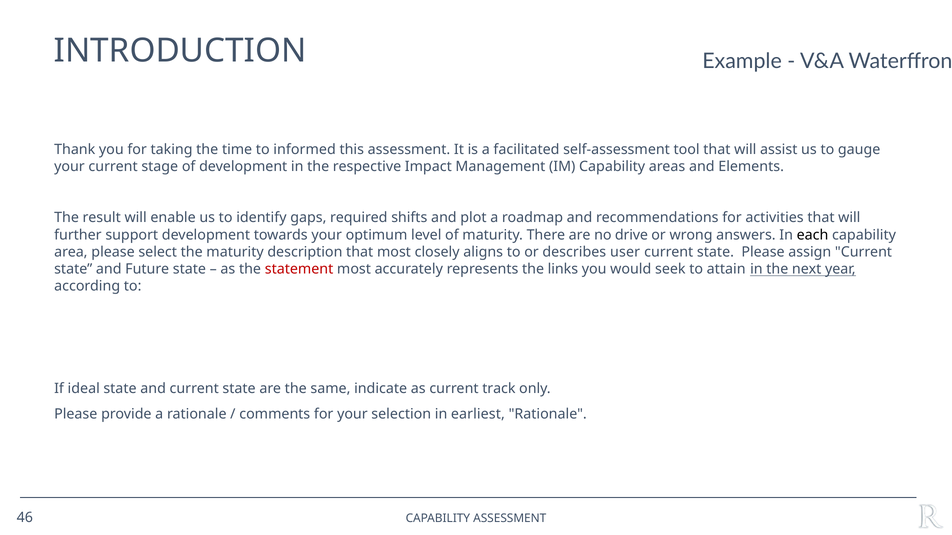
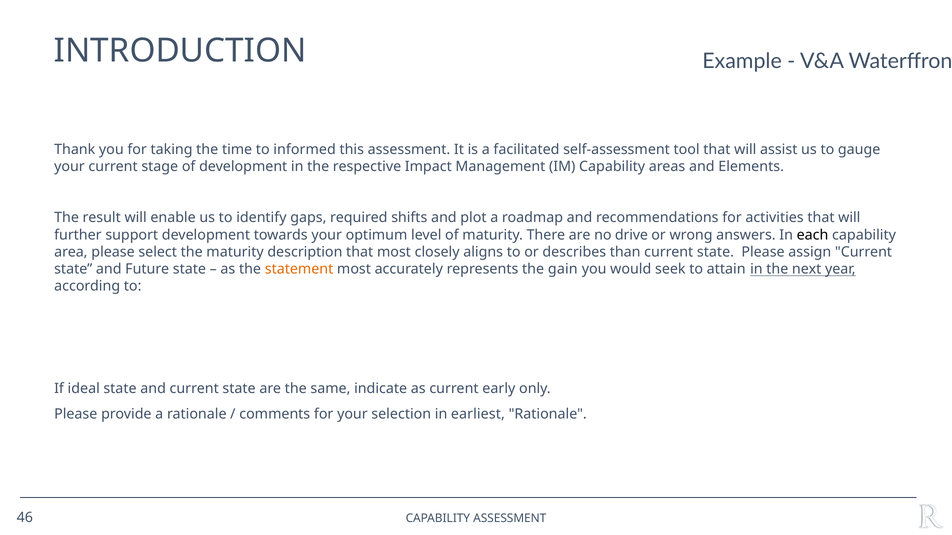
user: user -> than (625, 252)
statement colour: red -> orange (299, 269)
links: links -> gain (563, 269)
track: track -> early (499, 389)
